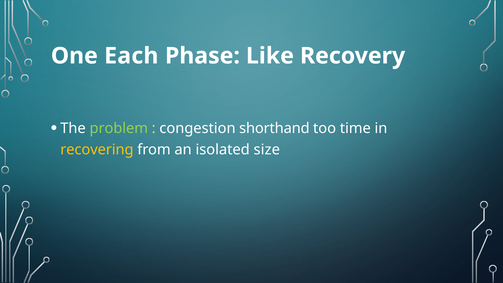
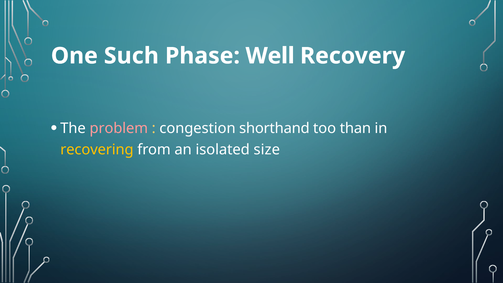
Each: Each -> Such (131, 56)
Like: Like -> Well (270, 56)
problem colour: light green -> pink (119, 128)
time: time -> than (355, 128)
